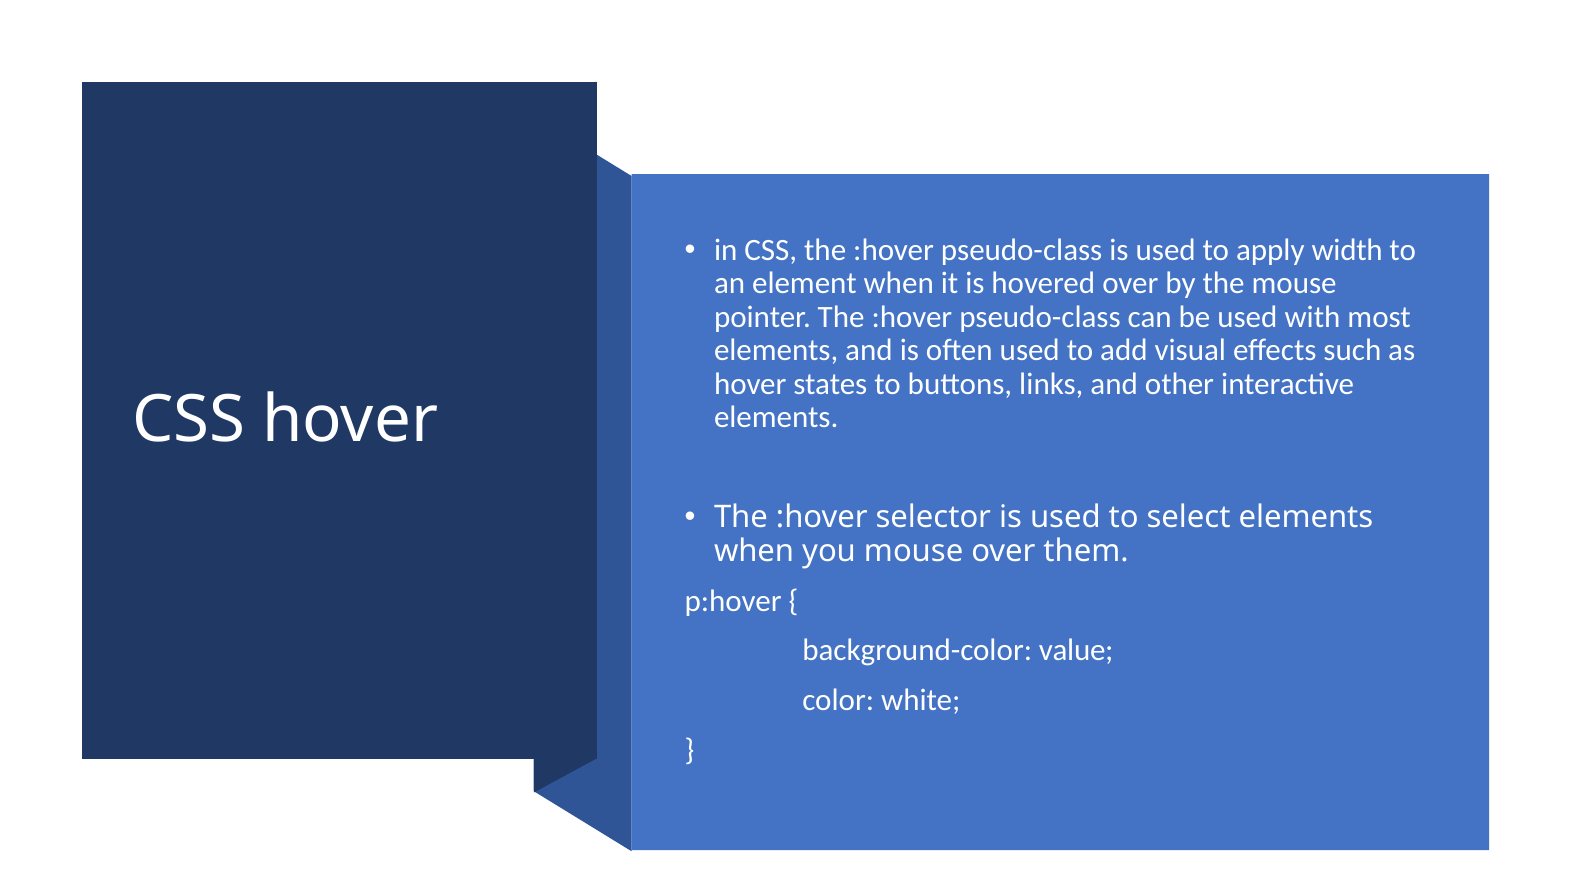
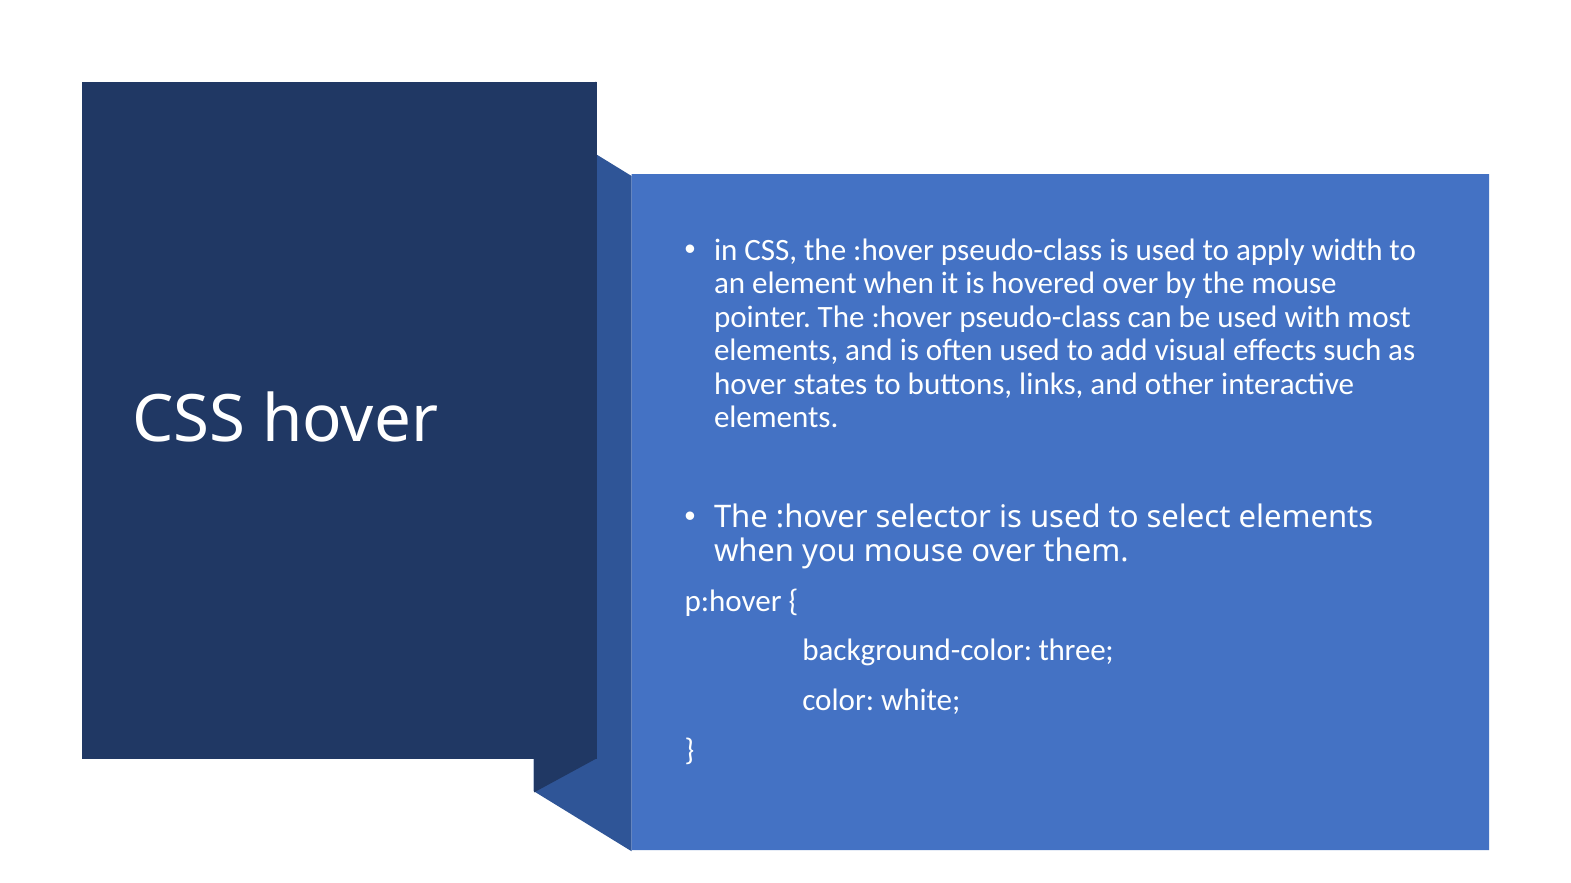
value: value -> three (1076, 651)
